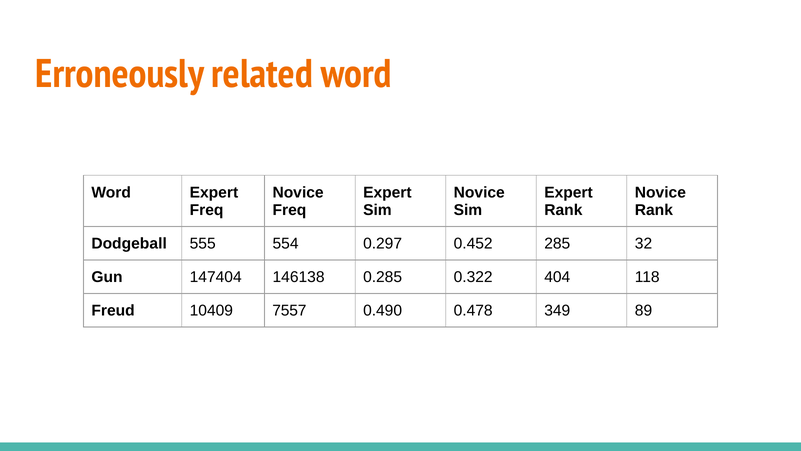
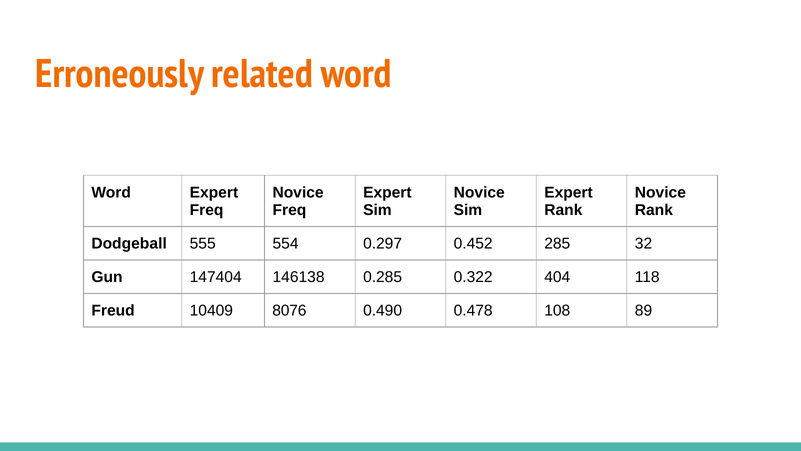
7557: 7557 -> 8076 (289, 310)
349: 349 -> 108 (557, 310)
